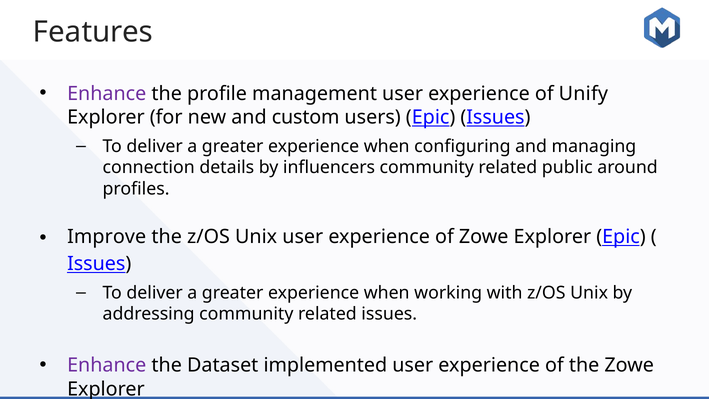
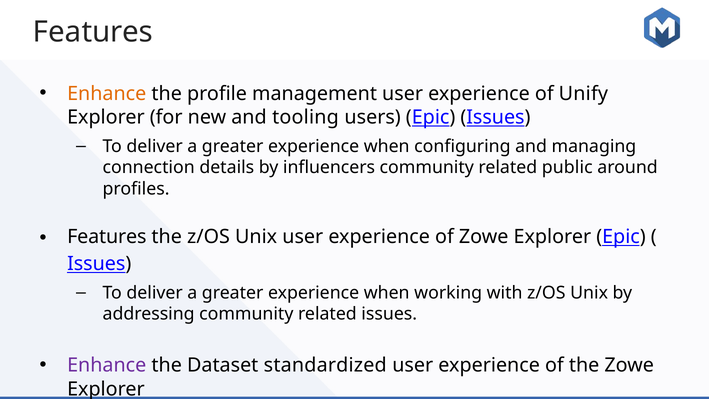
Enhance colour: purple -> orange (107, 93)
custom: custom -> tooling (305, 117)
Improve: Improve -> Features (107, 237)
implemented: implemented -> standardized (325, 365)
